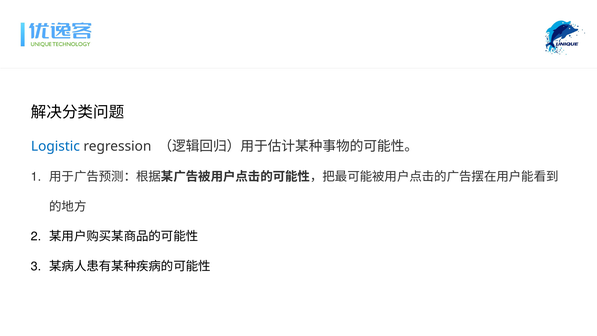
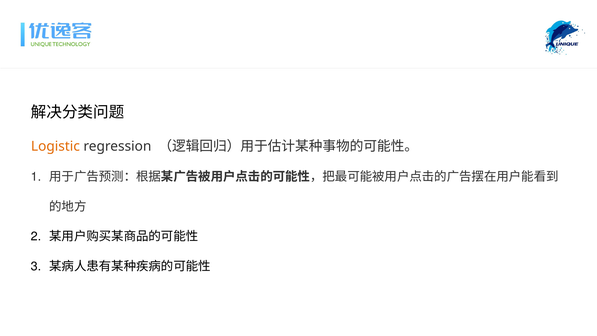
Logistic colour: blue -> orange (55, 146)
